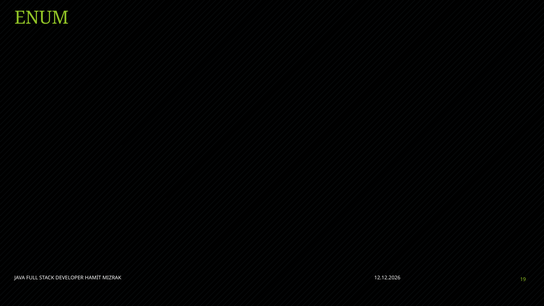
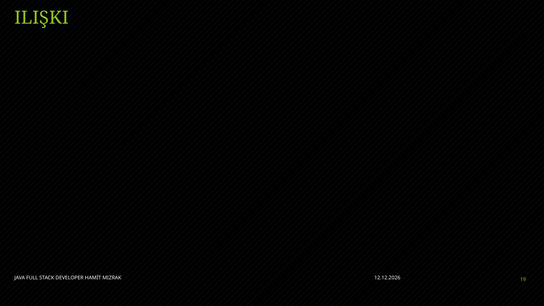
ENUM: ENUM -> ILIŞKI (42, 18)
